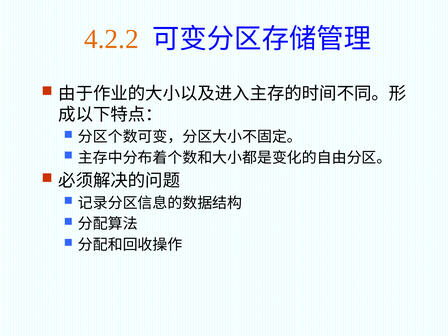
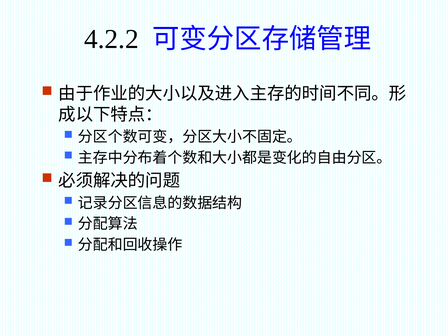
4.2.2 colour: orange -> black (111, 39)
